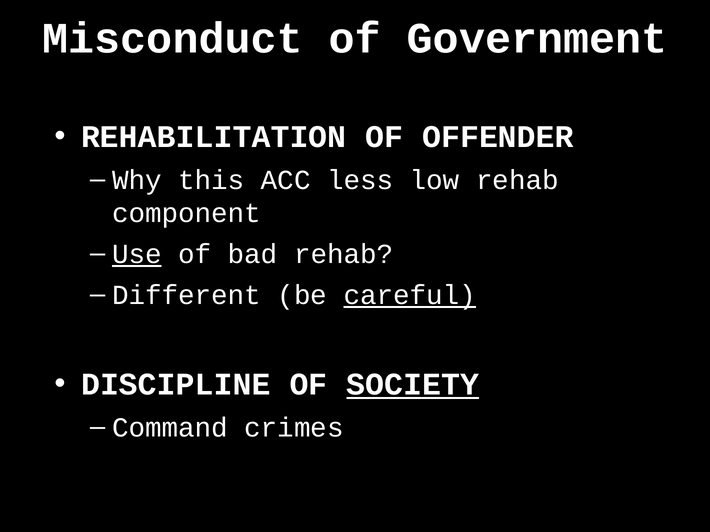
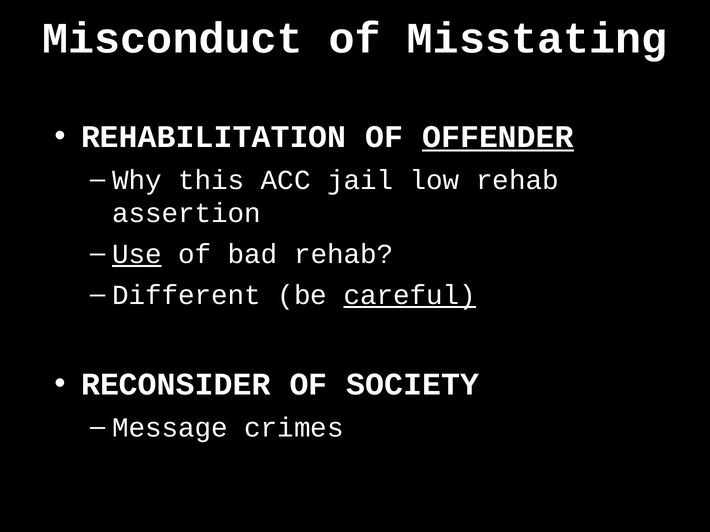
Government: Government -> Misstating (537, 39)
OFFENDER underline: none -> present (498, 137)
less: less -> jail (360, 180)
component: component -> assertion (187, 213)
DISCIPLINE: DISCIPLINE -> RECONSIDER (176, 385)
SOCIETY underline: present -> none (413, 385)
Command: Command -> Message (170, 428)
